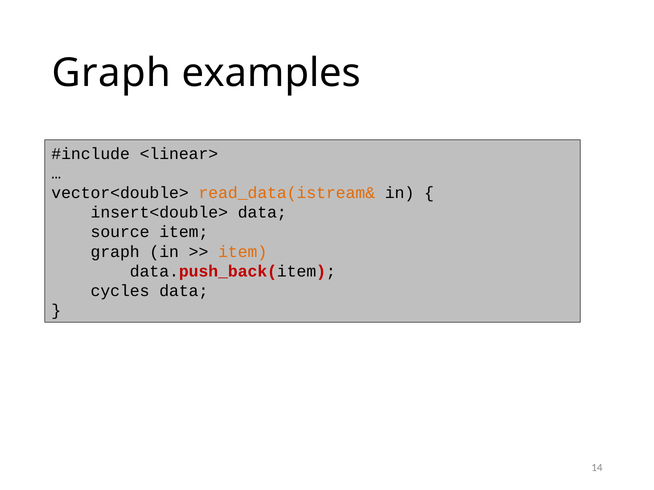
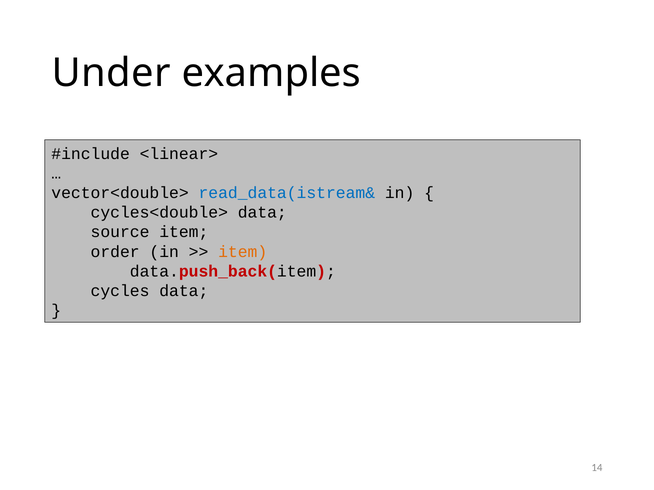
Graph: Graph -> Under (111, 73)
read_data(istream& colour: orange -> blue (287, 193)
insert<double>: insert<double> -> cycles<double> (159, 213)
graph: graph -> order (115, 252)
